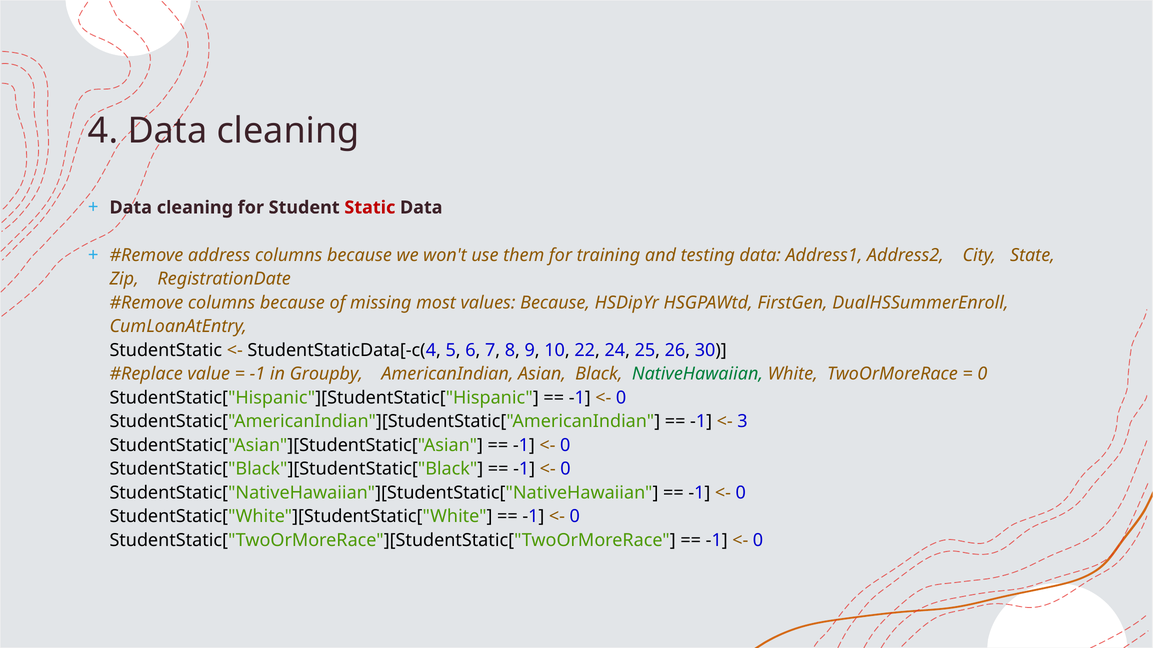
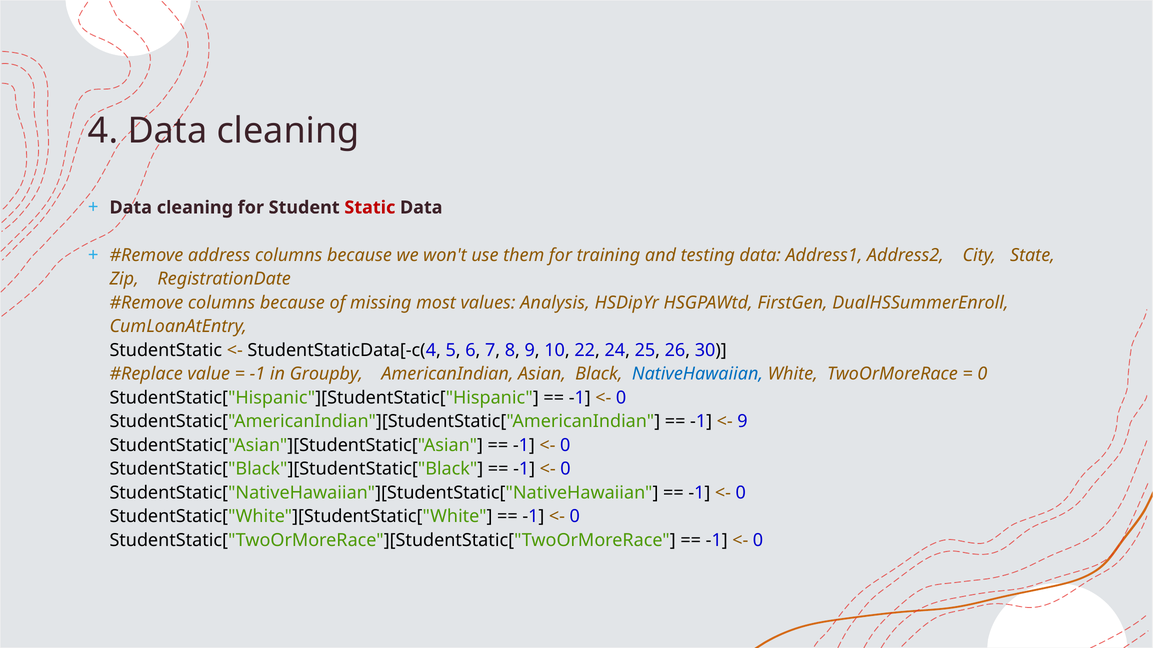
values Because: Because -> Analysis (555, 303)
NativeHawaiian colour: green -> blue (698, 374)
3: 3 -> 9 (742, 422)
